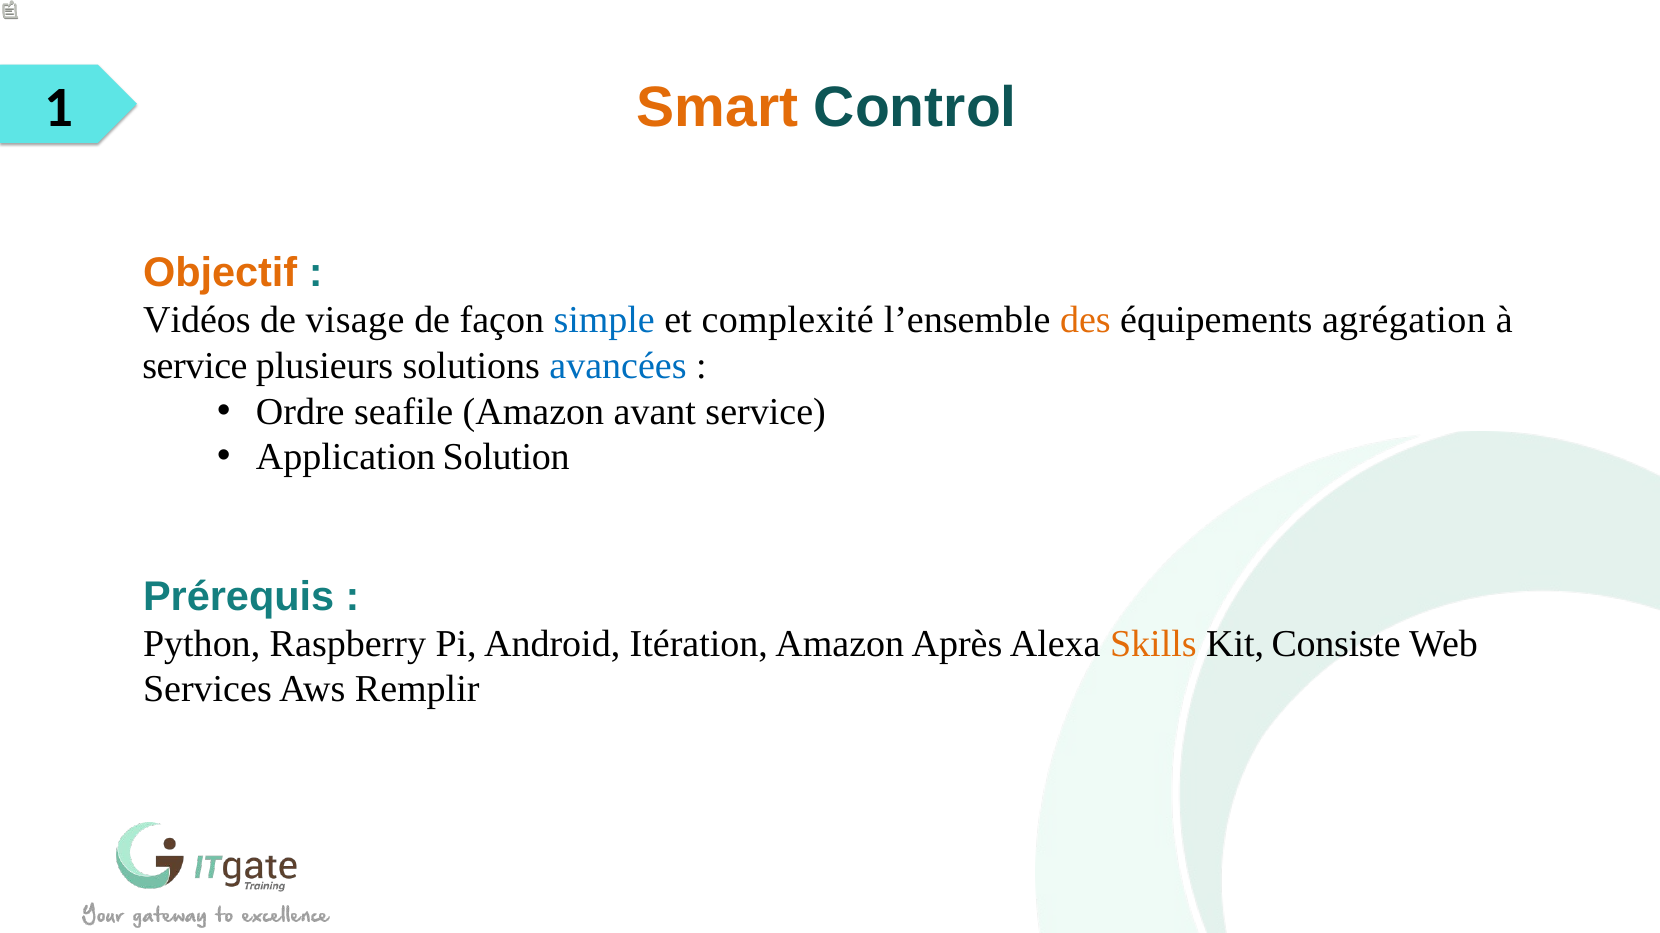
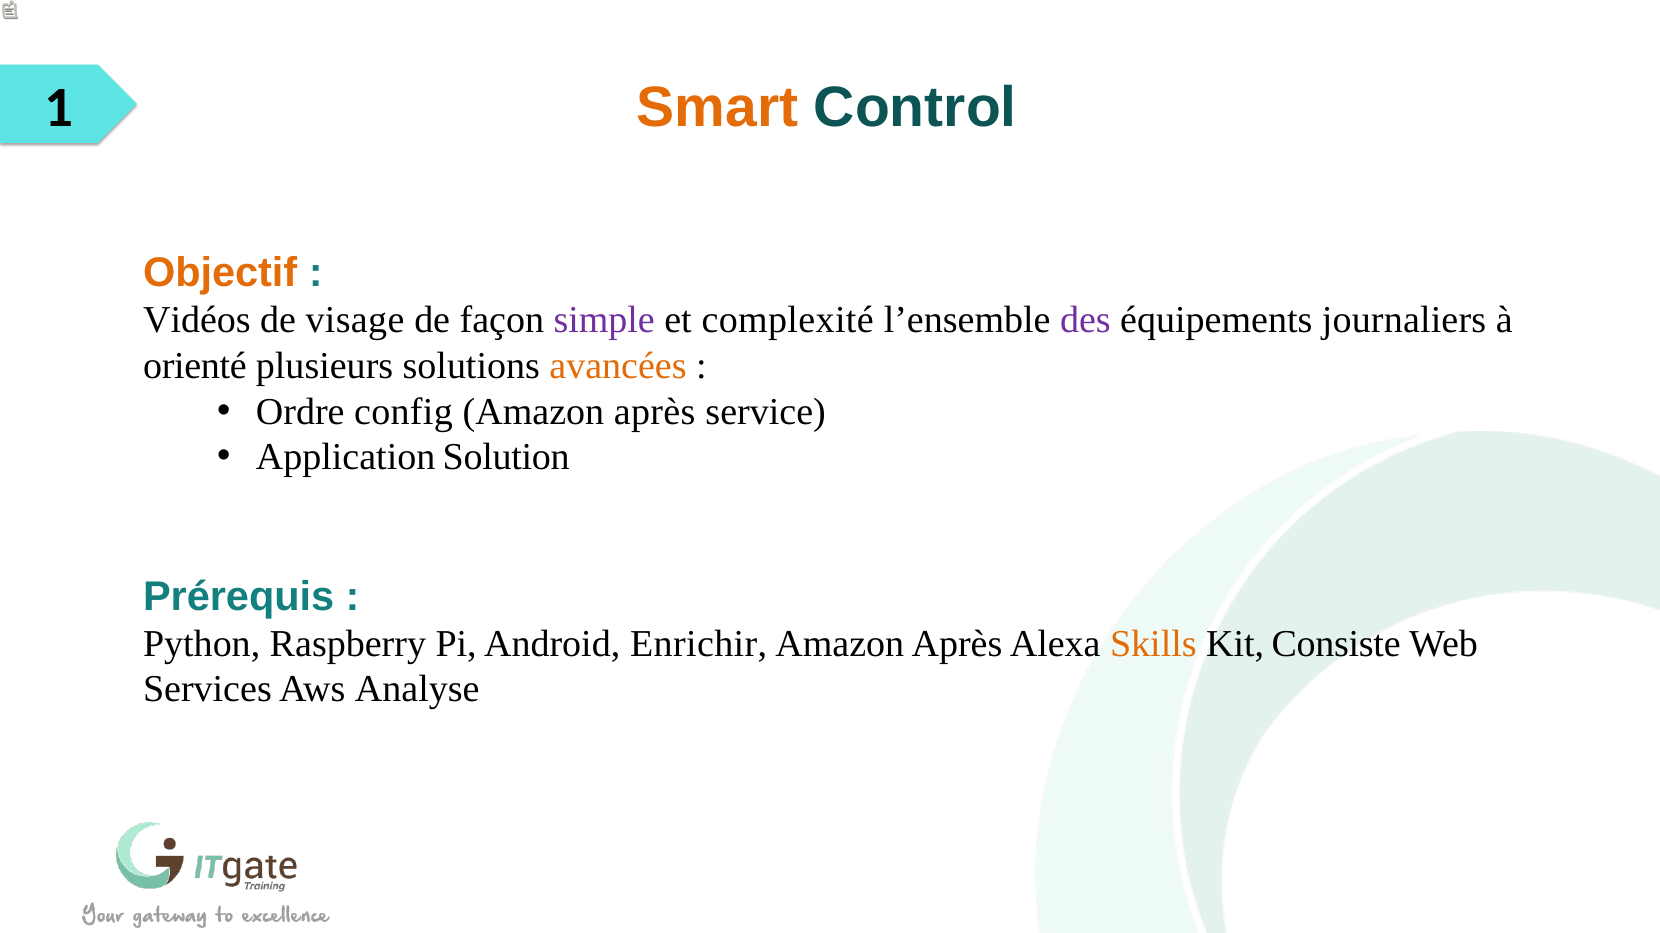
simple colour: blue -> purple (604, 321)
des colour: orange -> purple (1085, 321)
agrégation: agrégation -> journaliers (1404, 321)
service: service -> orienté (195, 366)
avancées colour: blue -> orange (618, 366)
seafile: seafile -> config (403, 412)
avant: avant -> après (655, 412)
Itération: Itération -> Enrichir (699, 644)
Remplir: Remplir -> Analyse (417, 690)
